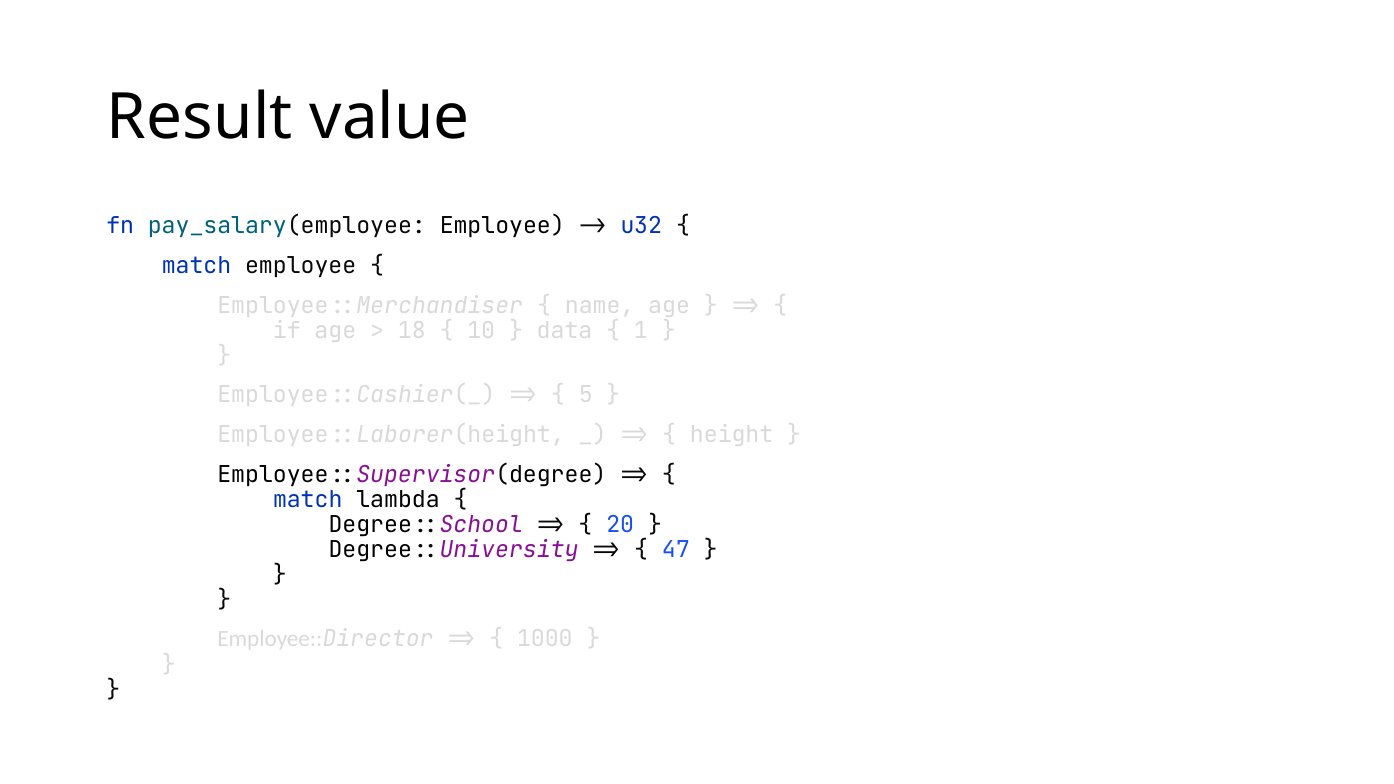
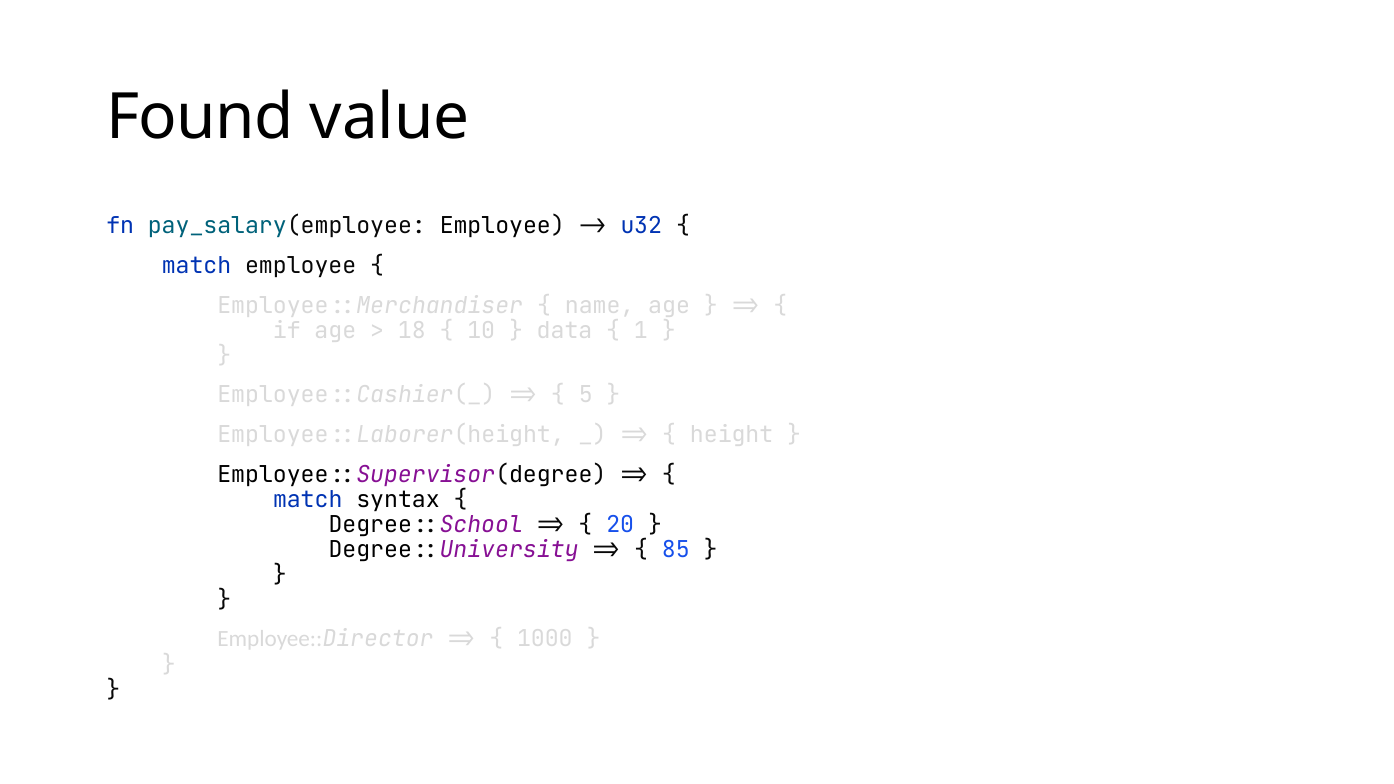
Result: Result -> Found (200, 117)
lambda: lambda -> syntax (398, 500)
47: 47 -> 85 (676, 550)
